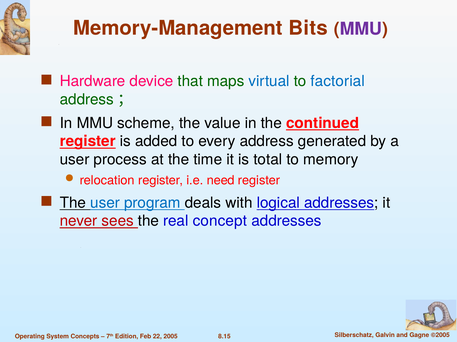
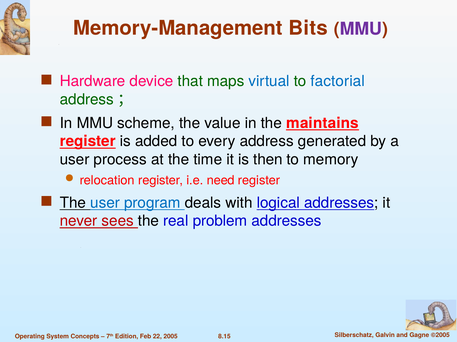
continued: continued -> maintains (323, 123)
total: total -> then (268, 160)
concept: concept -> problem (220, 221)
